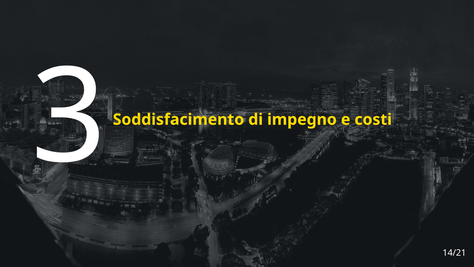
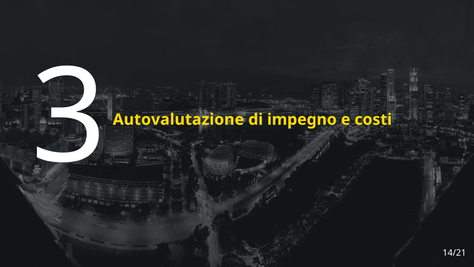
Soddisfacimento: Soddisfacimento -> Autovalutazione (178, 119)
